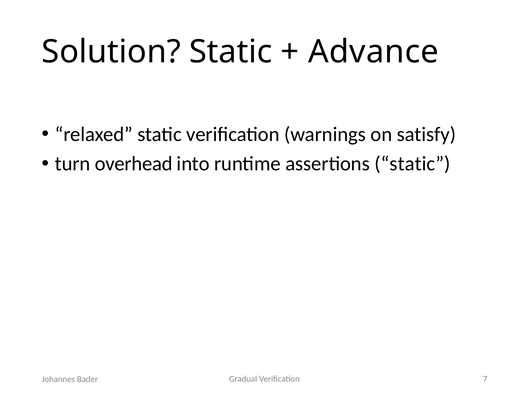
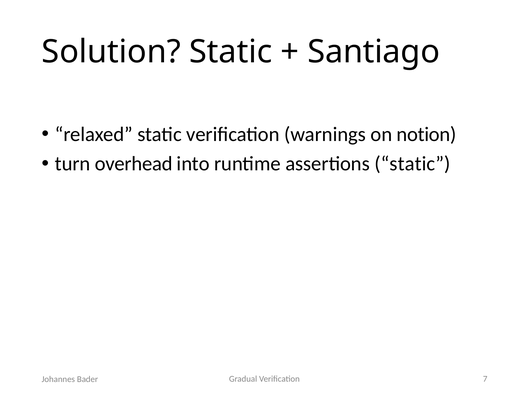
Advance: Advance -> Santiago (374, 52)
satisfy: satisfy -> notion (426, 134)
